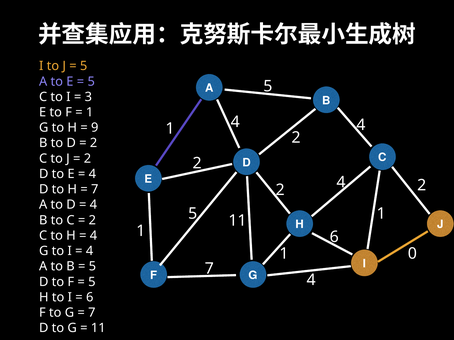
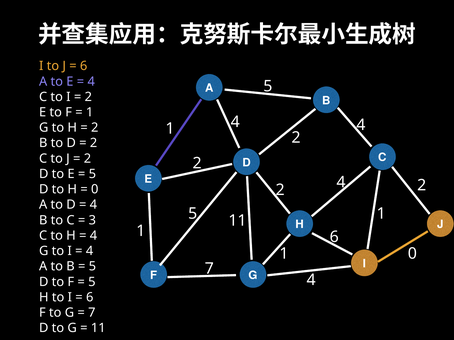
5: 5 -> 6 (84, 66)
5: 5 -> 4 (91, 82)
3: 3 -> 2 (88, 97)
9: 9 -> 2 (95, 128)
4: 4 -> 5 (92, 174)
7: 7 -> 0 (95, 190)
2: 2 -> 3 (92, 220)
